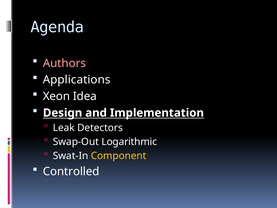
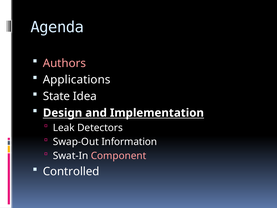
Xeon: Xeon -> State (56, 96)
Logarithmic: Logarithmic -> Information (129, 142)
Component colour: yellow -> pink (119, 156)
